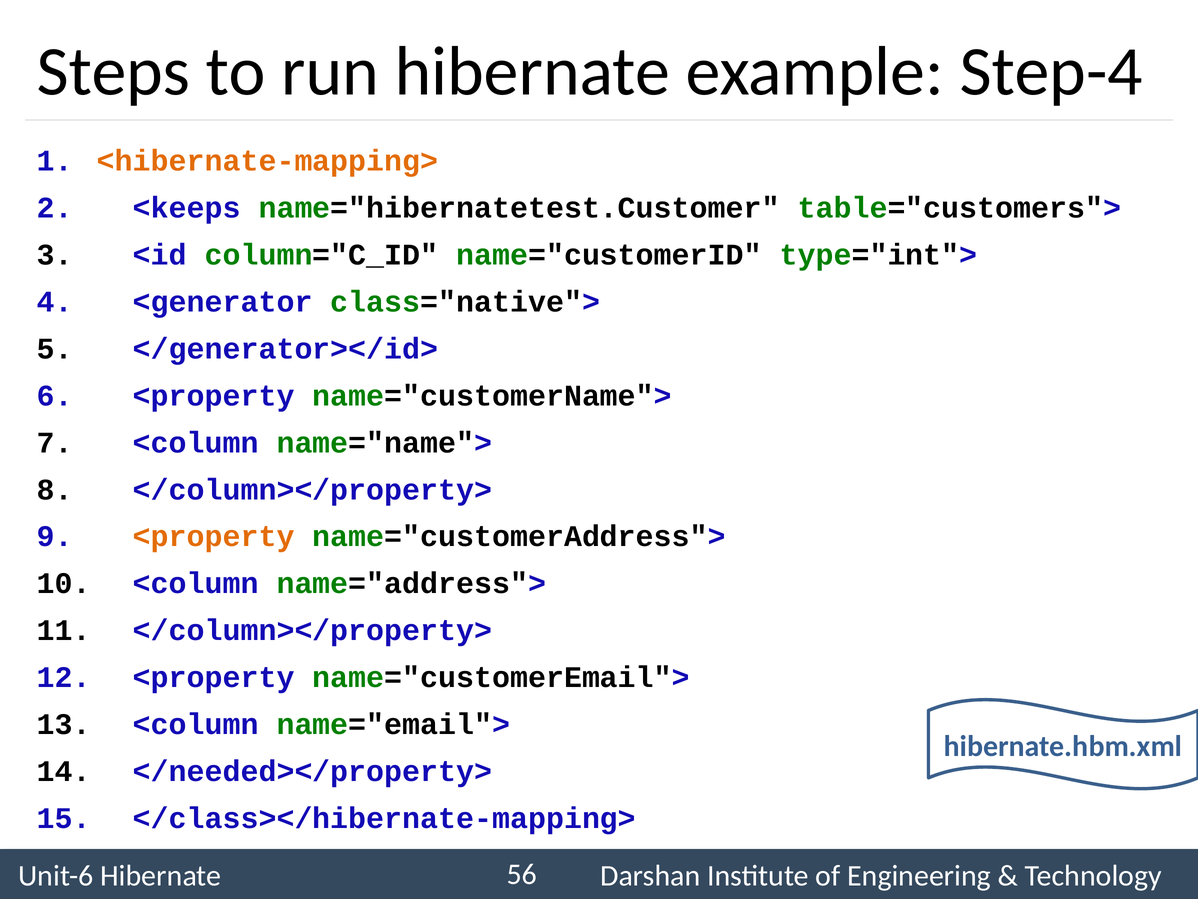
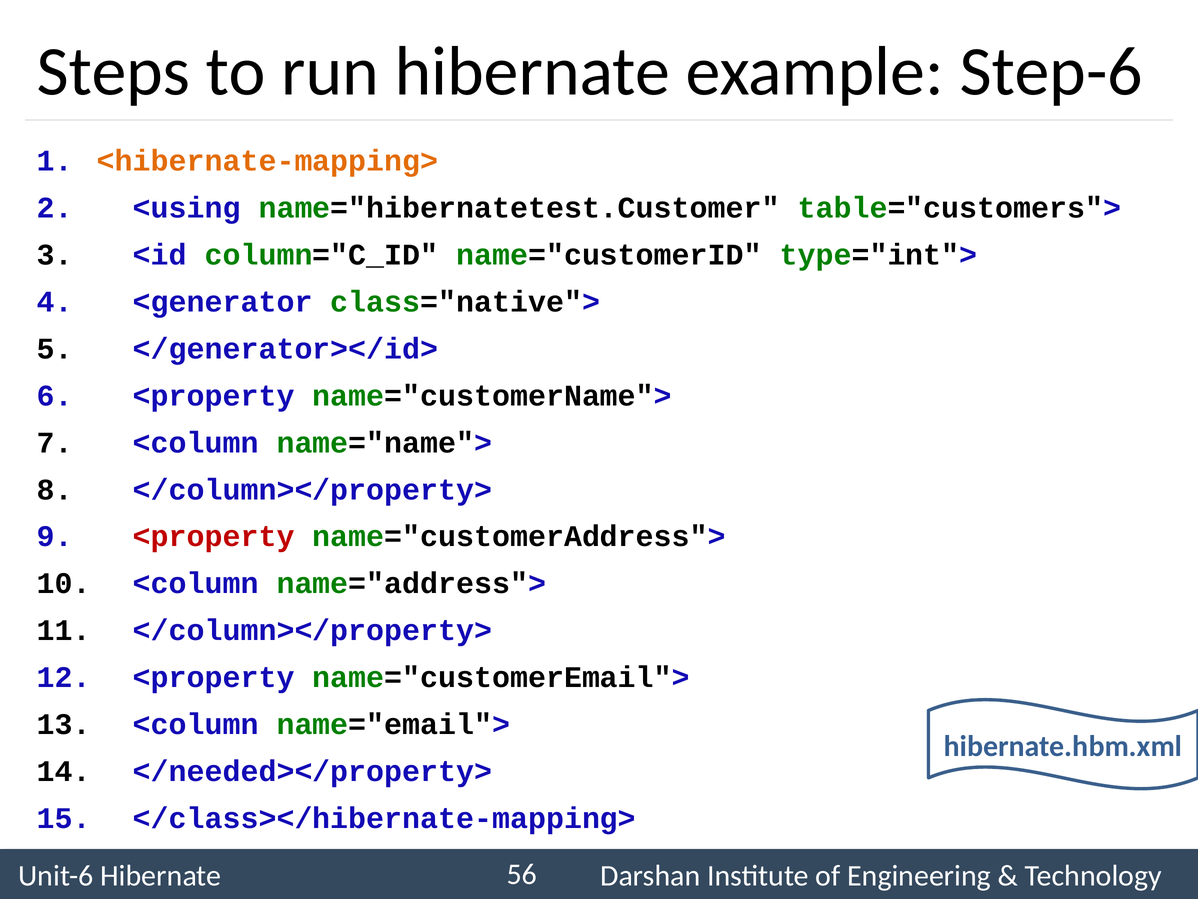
Step-4: Step-4 -> Step-6 (1051, 72)
<keeps: <keeps -> <using (187, 208)
<property colour: orange -> red (214, 536)
